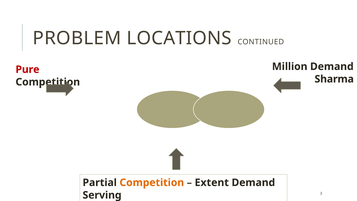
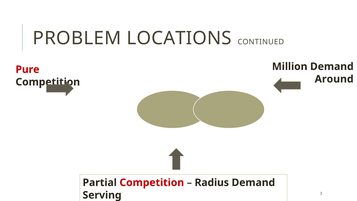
Sharma: Sharma -> Around (334, 79)
Competition colour: orange -> red (152, 182)
Extent: Extent -> Radius (212, 182)
